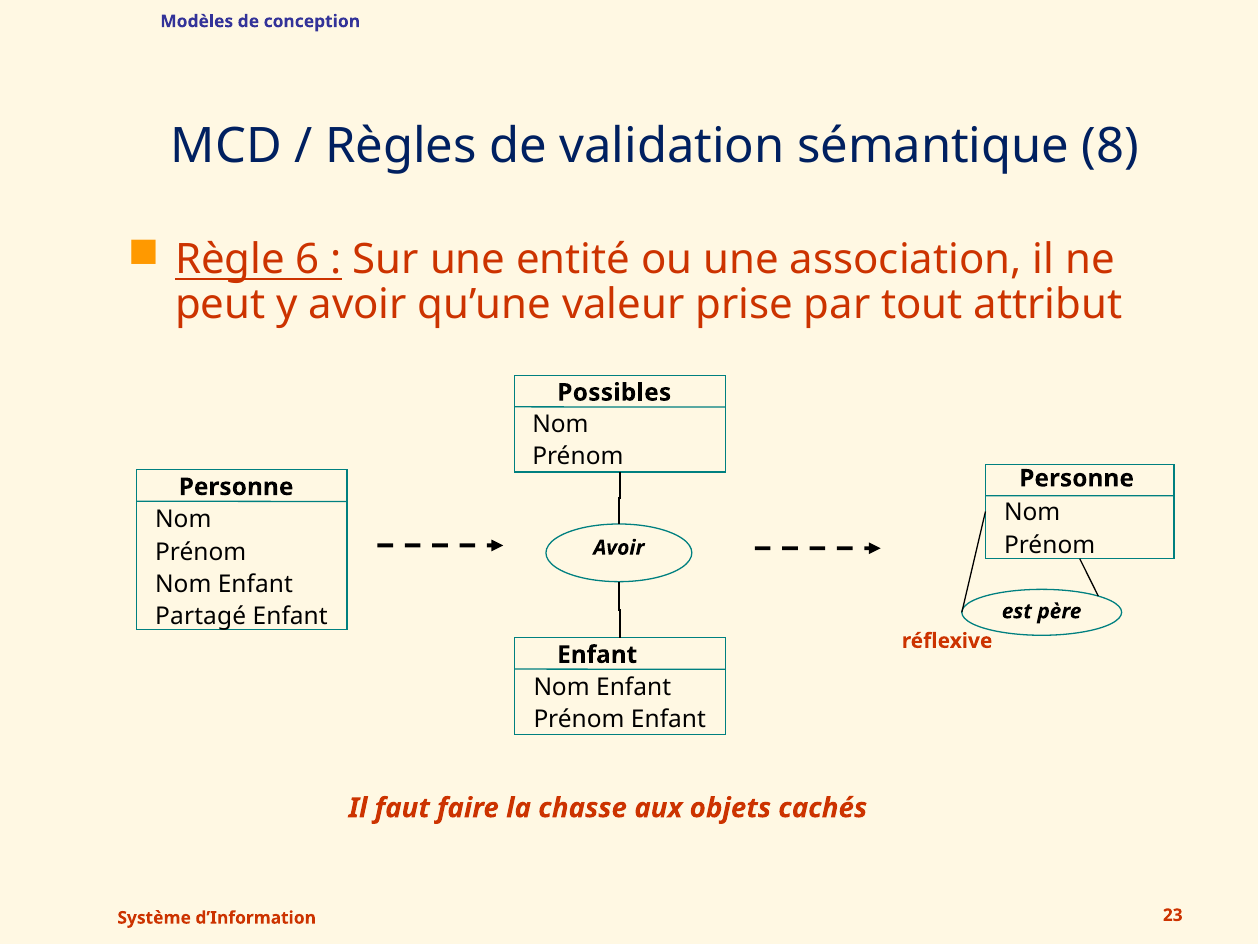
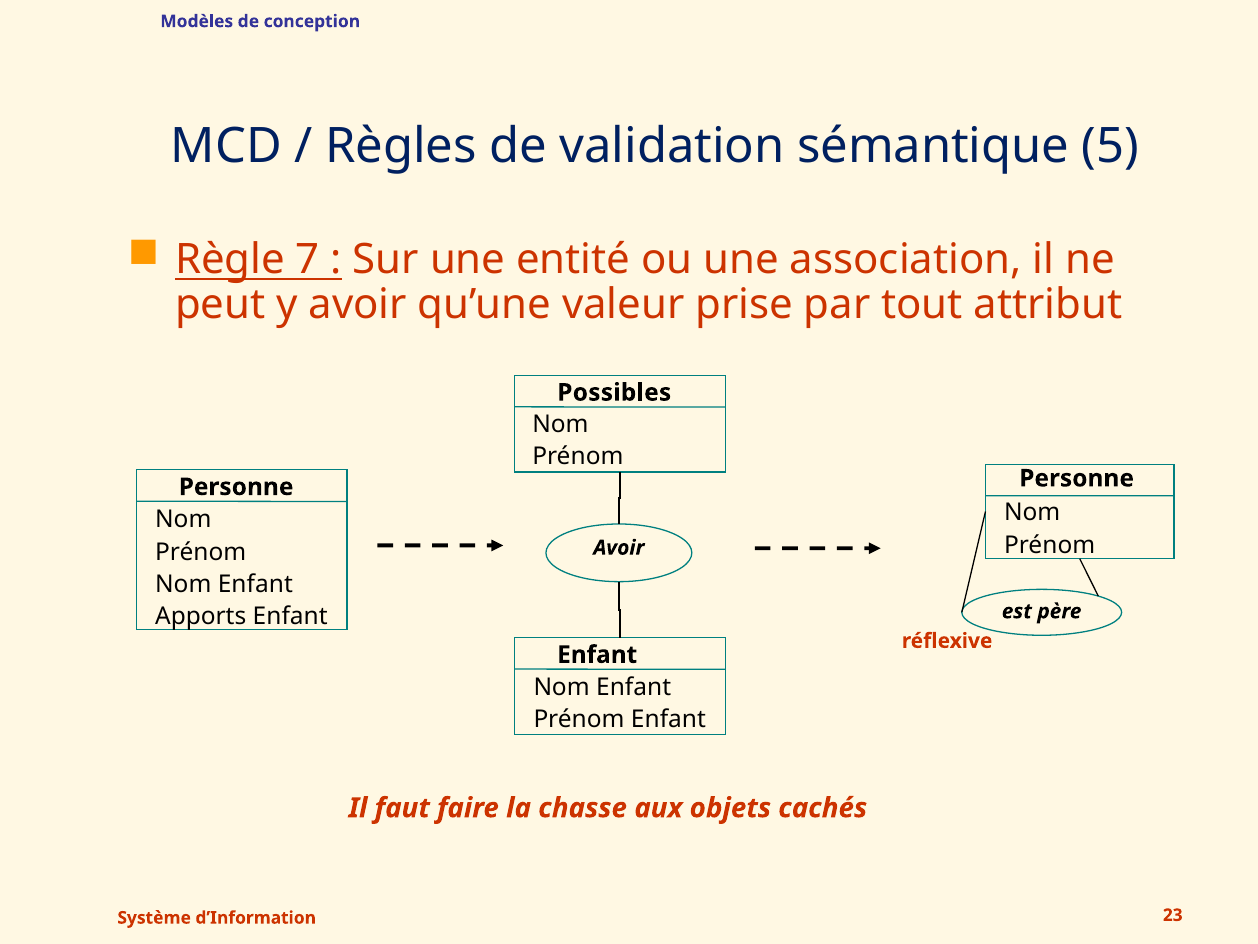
8: 8 -> 5 (1111, 146)
6: 6 -> 7 (308, 259)
Partagé: Partagé -> Apports (201, 616)
